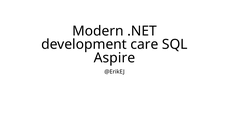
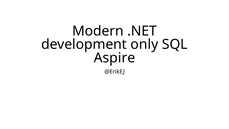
care: care -> only (144, 44)
